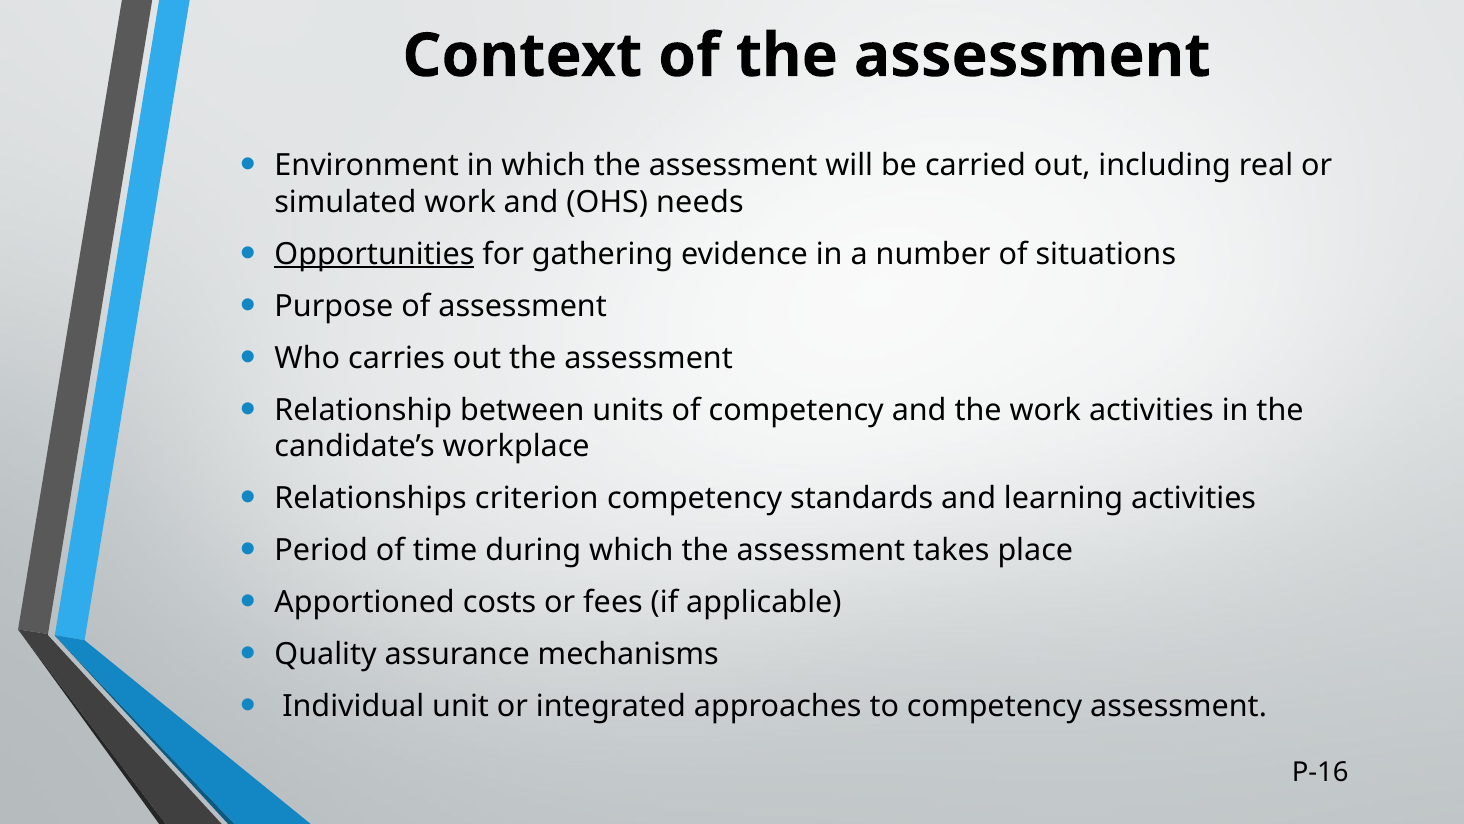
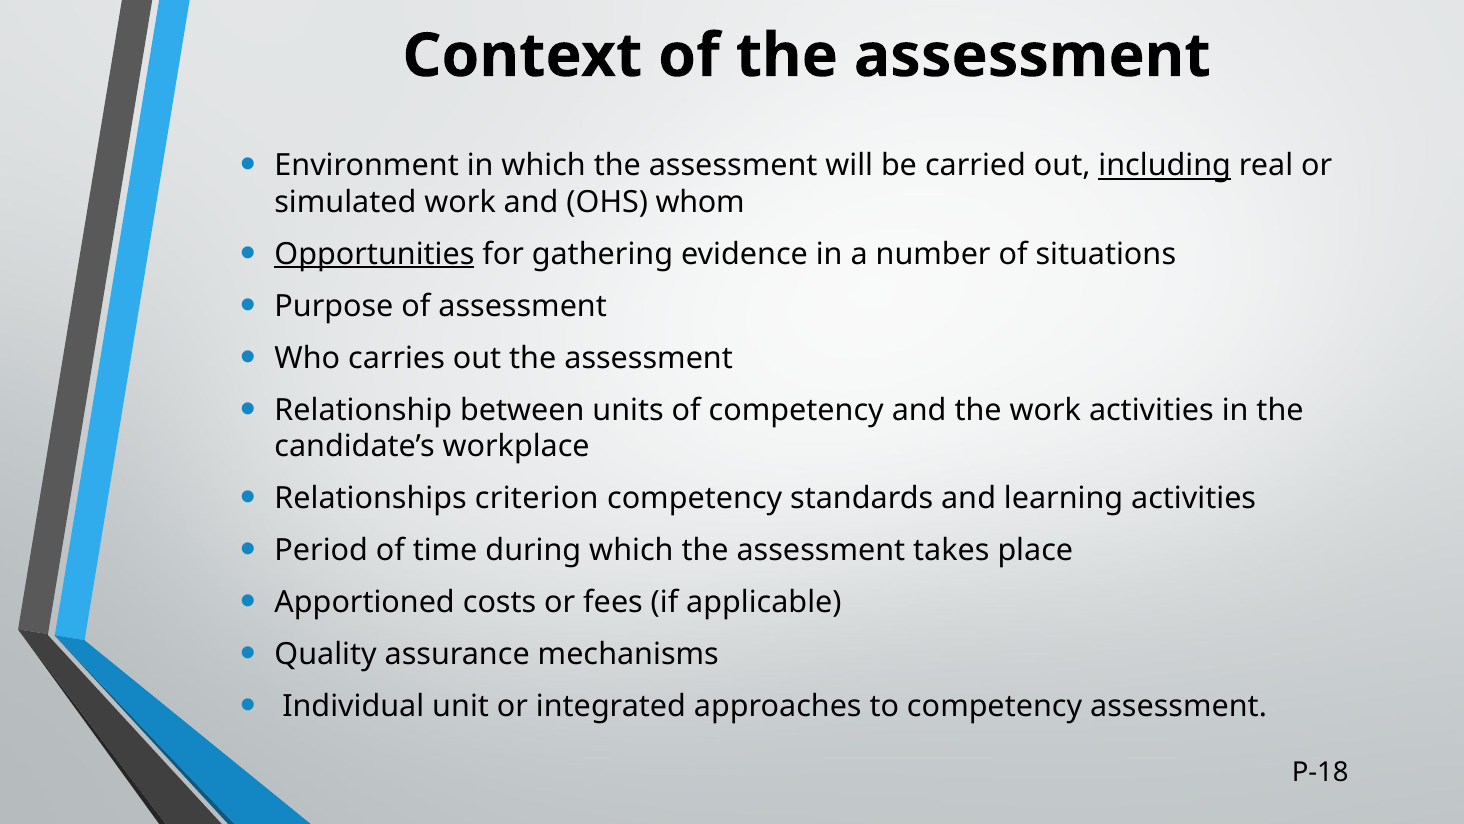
including underline: none -> present (1165, 166)
needs: needs -> whom (700, 202)
P-16: P-16 -> P-18 (1320, 772)
